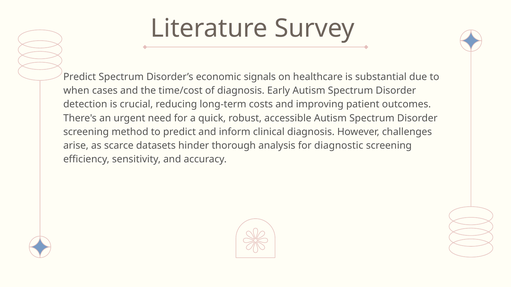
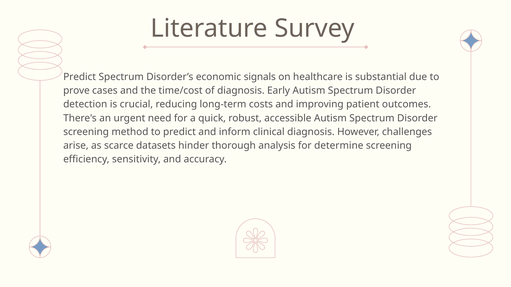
when: when -> prove (76, 91)
diagnostic: diagnostic -> determine (339, 146)
